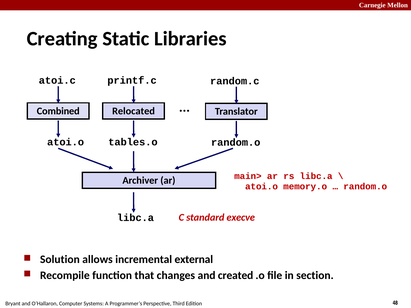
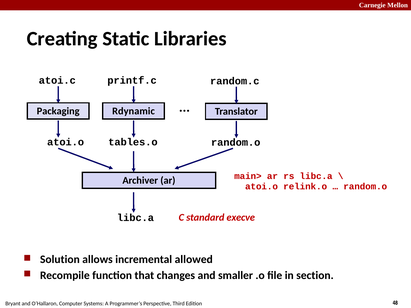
Combined: Combined -> Packaging (58, 111)
Relocated: Relocated -> Rdynamic (133, 111)
memory.o: memory.o -> relink.o (305, 187)
external: external -> allowed (194, 260)
created: created -> smaller (236, 276)
